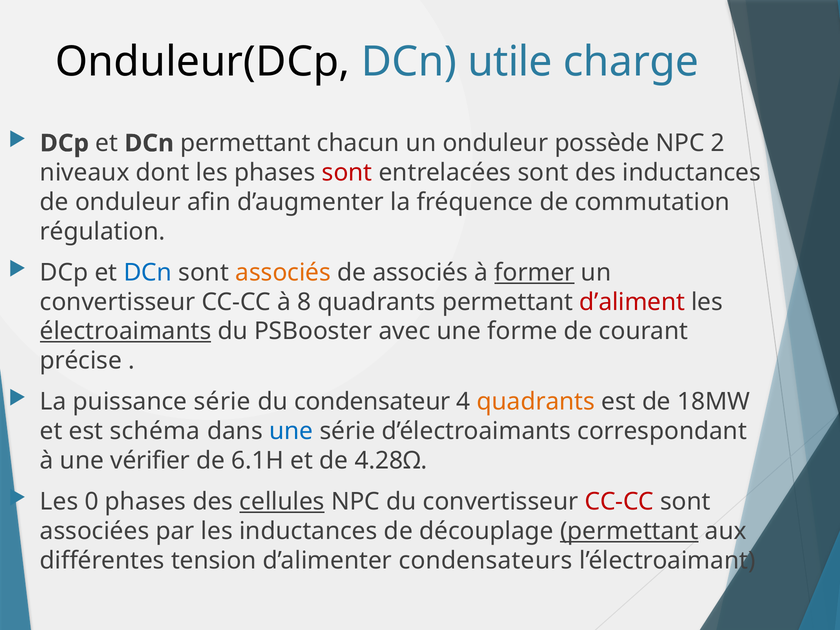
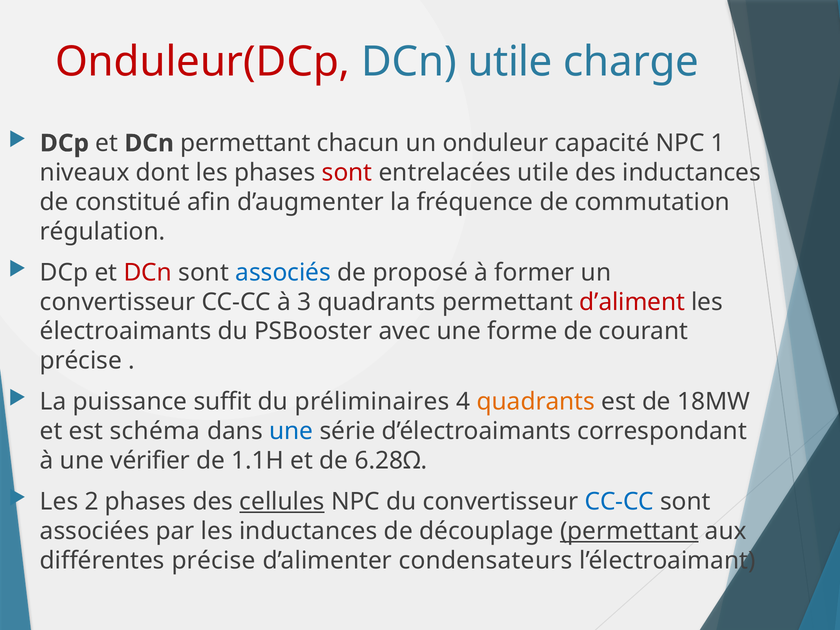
Onduleur(DCp colour: black -> red (203, 62)
possède: possède -> capacité (602, 143)
2: 2 -> 1 (718, 143)
entrelacées sont: sont -> utile (543, 173)
de onduleur: onduleur -> constitué (128, 202)
DCn colour: blue -> red (148, 273)
associés colour: orange -> blue (283, 273)
de associés: associés -> proposé (420, 273)
former underline: present -> none (534, 273)
8: 8 -> 3 (304, 302)
électroaimants underline: present -> none (126, 331)
puissance série: série -> suffit (223, 402)
condensateur: condensateur -> préliminaires (372, 402)
6.1H: 6.1H -> 1.1H (258, 461)
4.28Ω: 4.28Ω -> 6.28Ω (391, 461)
0: 0 -> 2 (92, 502)
CC-CC colour: red -> blue (619, 502)
différentes tension: tension -> précise (214, 561)
